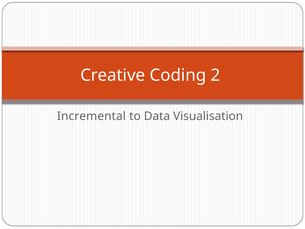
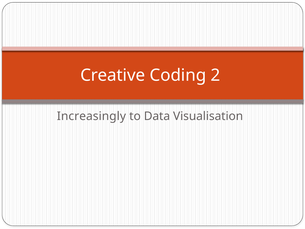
Incremental: Incremental -> Increasingly (91, 116)
